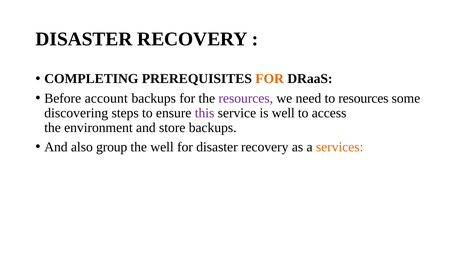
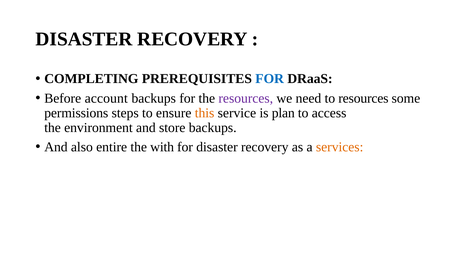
FOR colour: orange -> blue (270, 79)
discovering: discovering -> permissions (76, 113)
this colour: purple -> orange (205, 113)
is well: well -> plan (283, 113)
group: group -> entire (112, 147)
the well: well -> with (162, 147)
